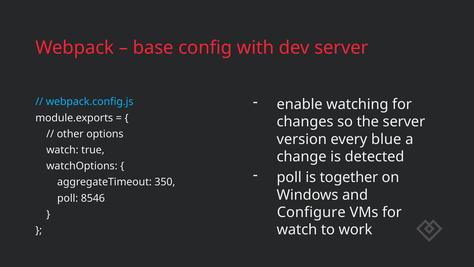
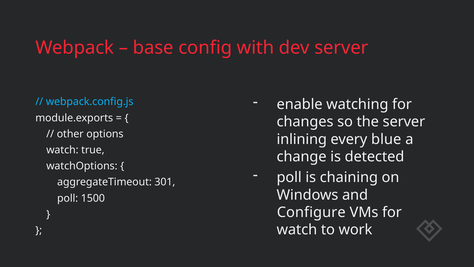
version: version -> inlining (302, 139)
together: together -> chaining (349, 177)
350: 350 -> 301 (165, 182)
8546: 8546 -> 1500 (93, 198)
